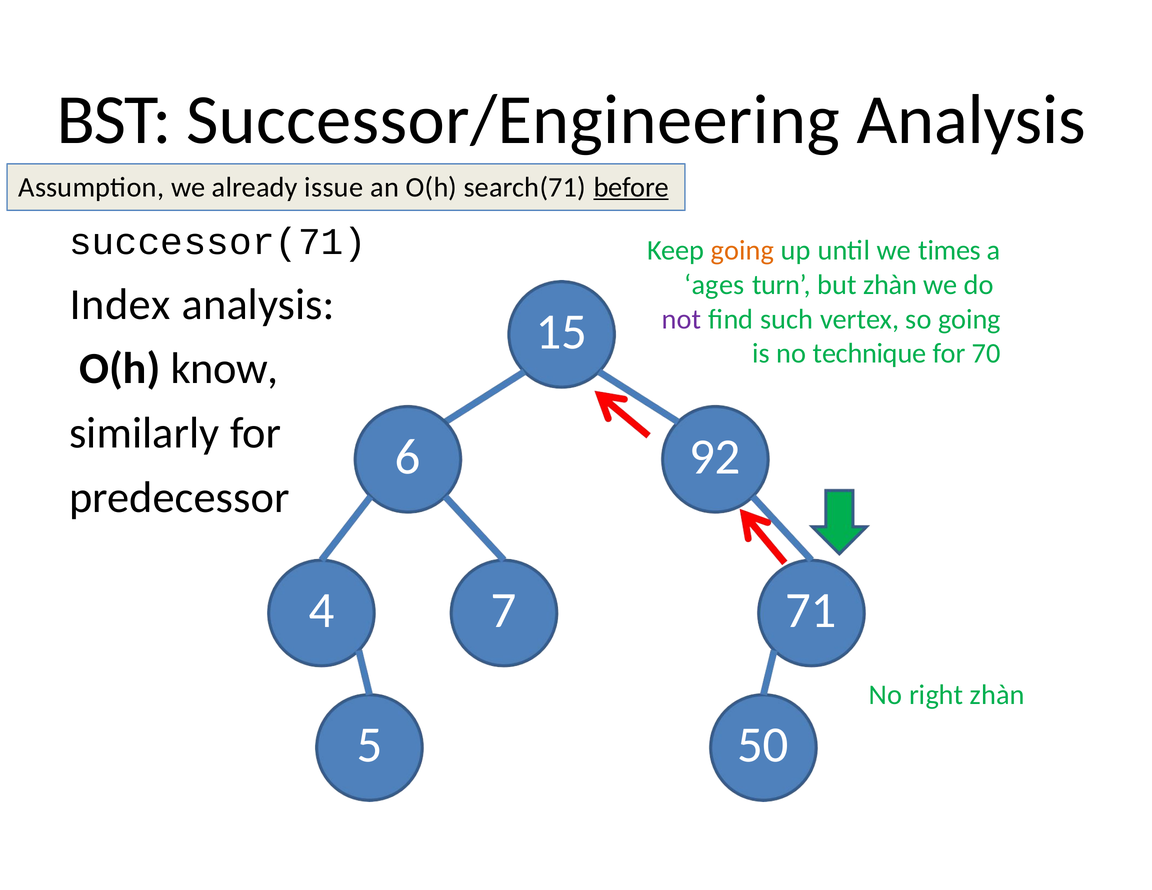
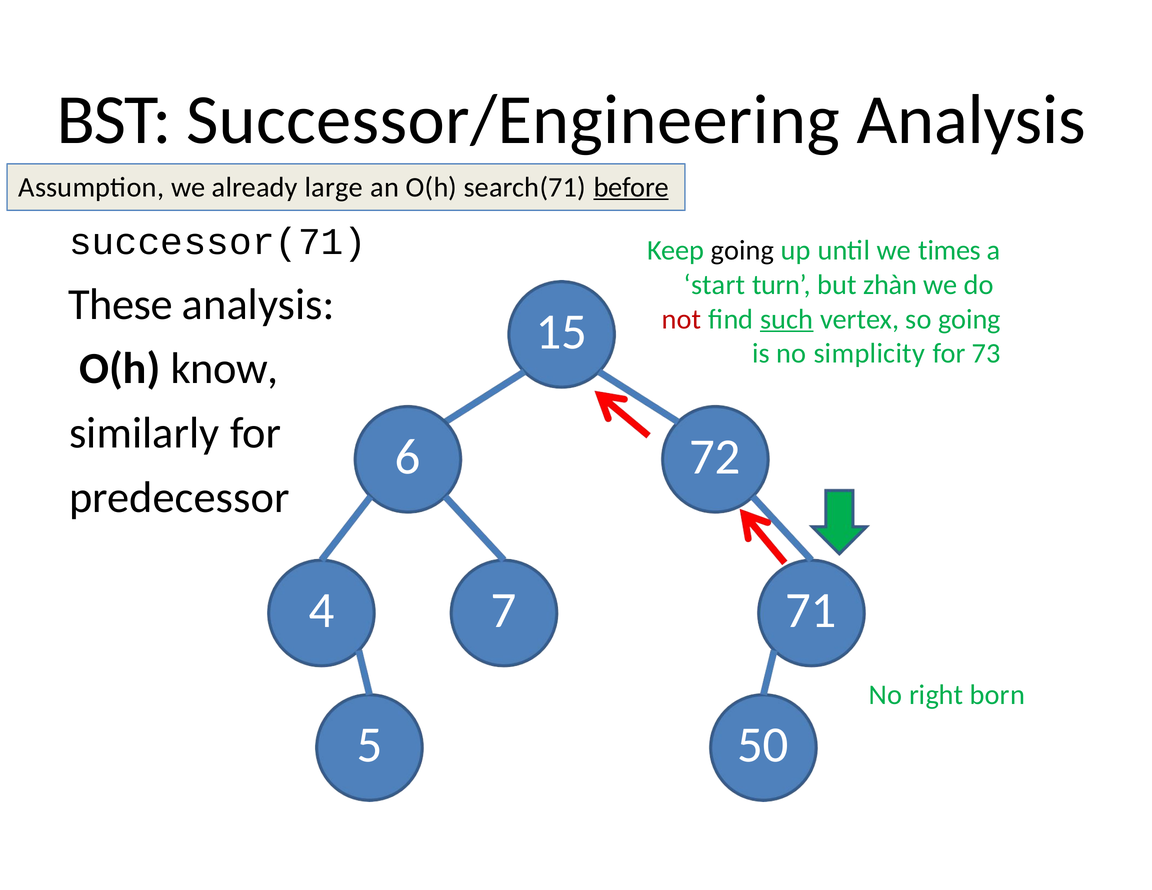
issue: issue -> large (334, 187)
going colour: orange -> black (743, 250)
ages: ages -> start (714, 285)
Index: Index -> These (121, 304)
not colour: purple -> red (681, 319)
such underline: none -> present (787, 319)
technique: technique -> simplicity (869, 354)
70: 70 -> 73 (986, 354)
92: 92 -> 72 (715, 457)
right zhàn: zhàn -> born (997, 695)
